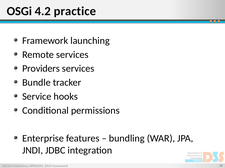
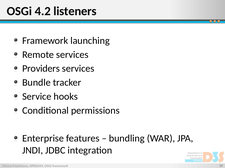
practice: practice -> listeners (75, 11)
